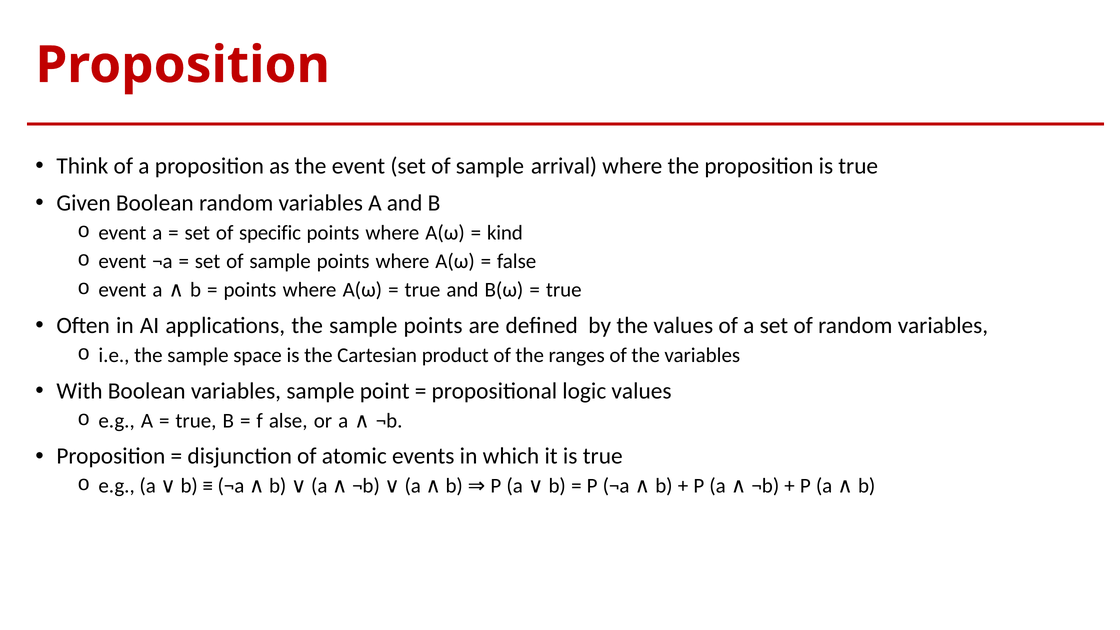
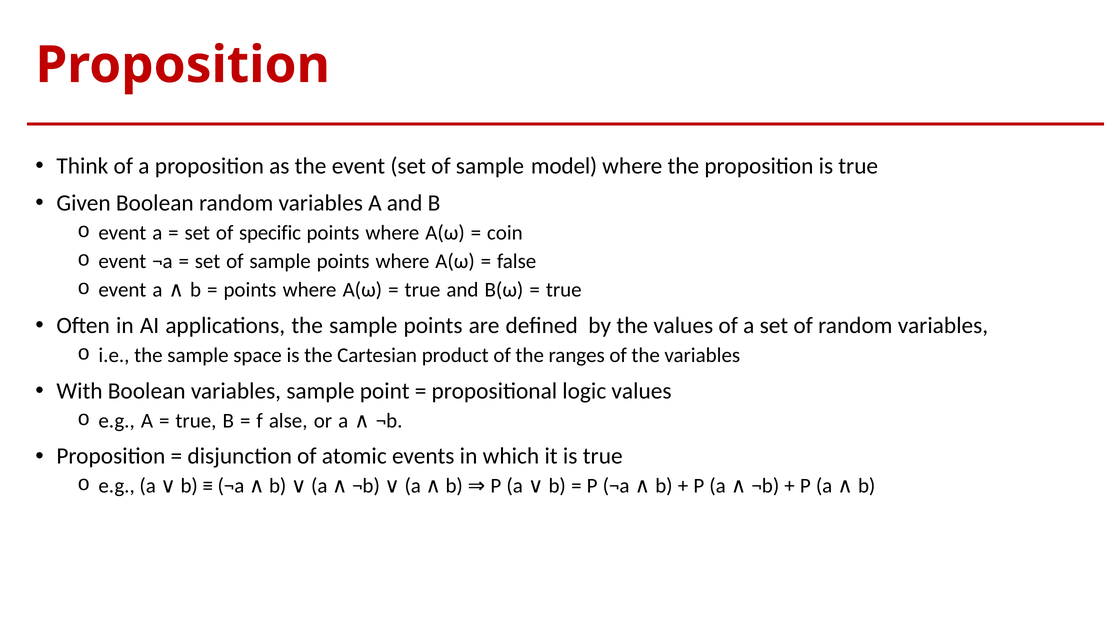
arrival: arrival -> model (564, 166)
kind: kind -> coin (505, 233)
